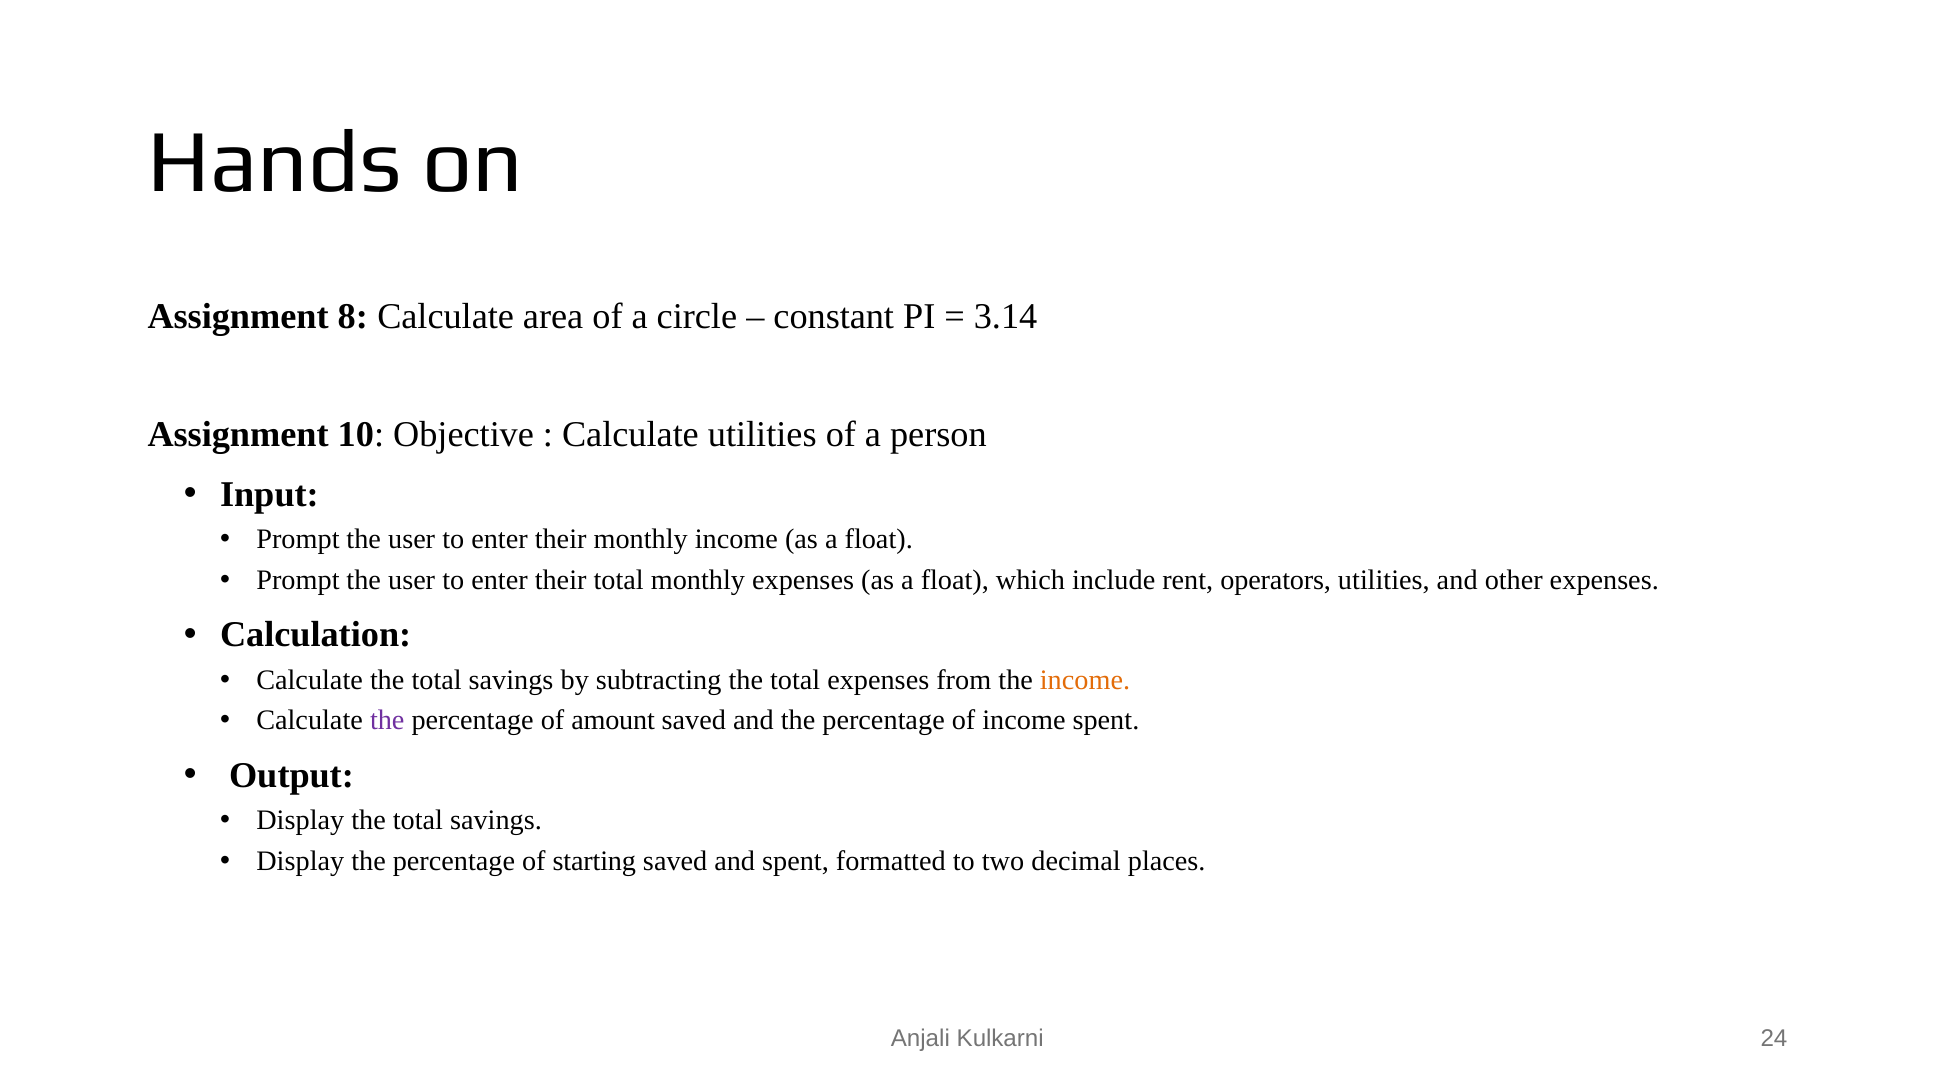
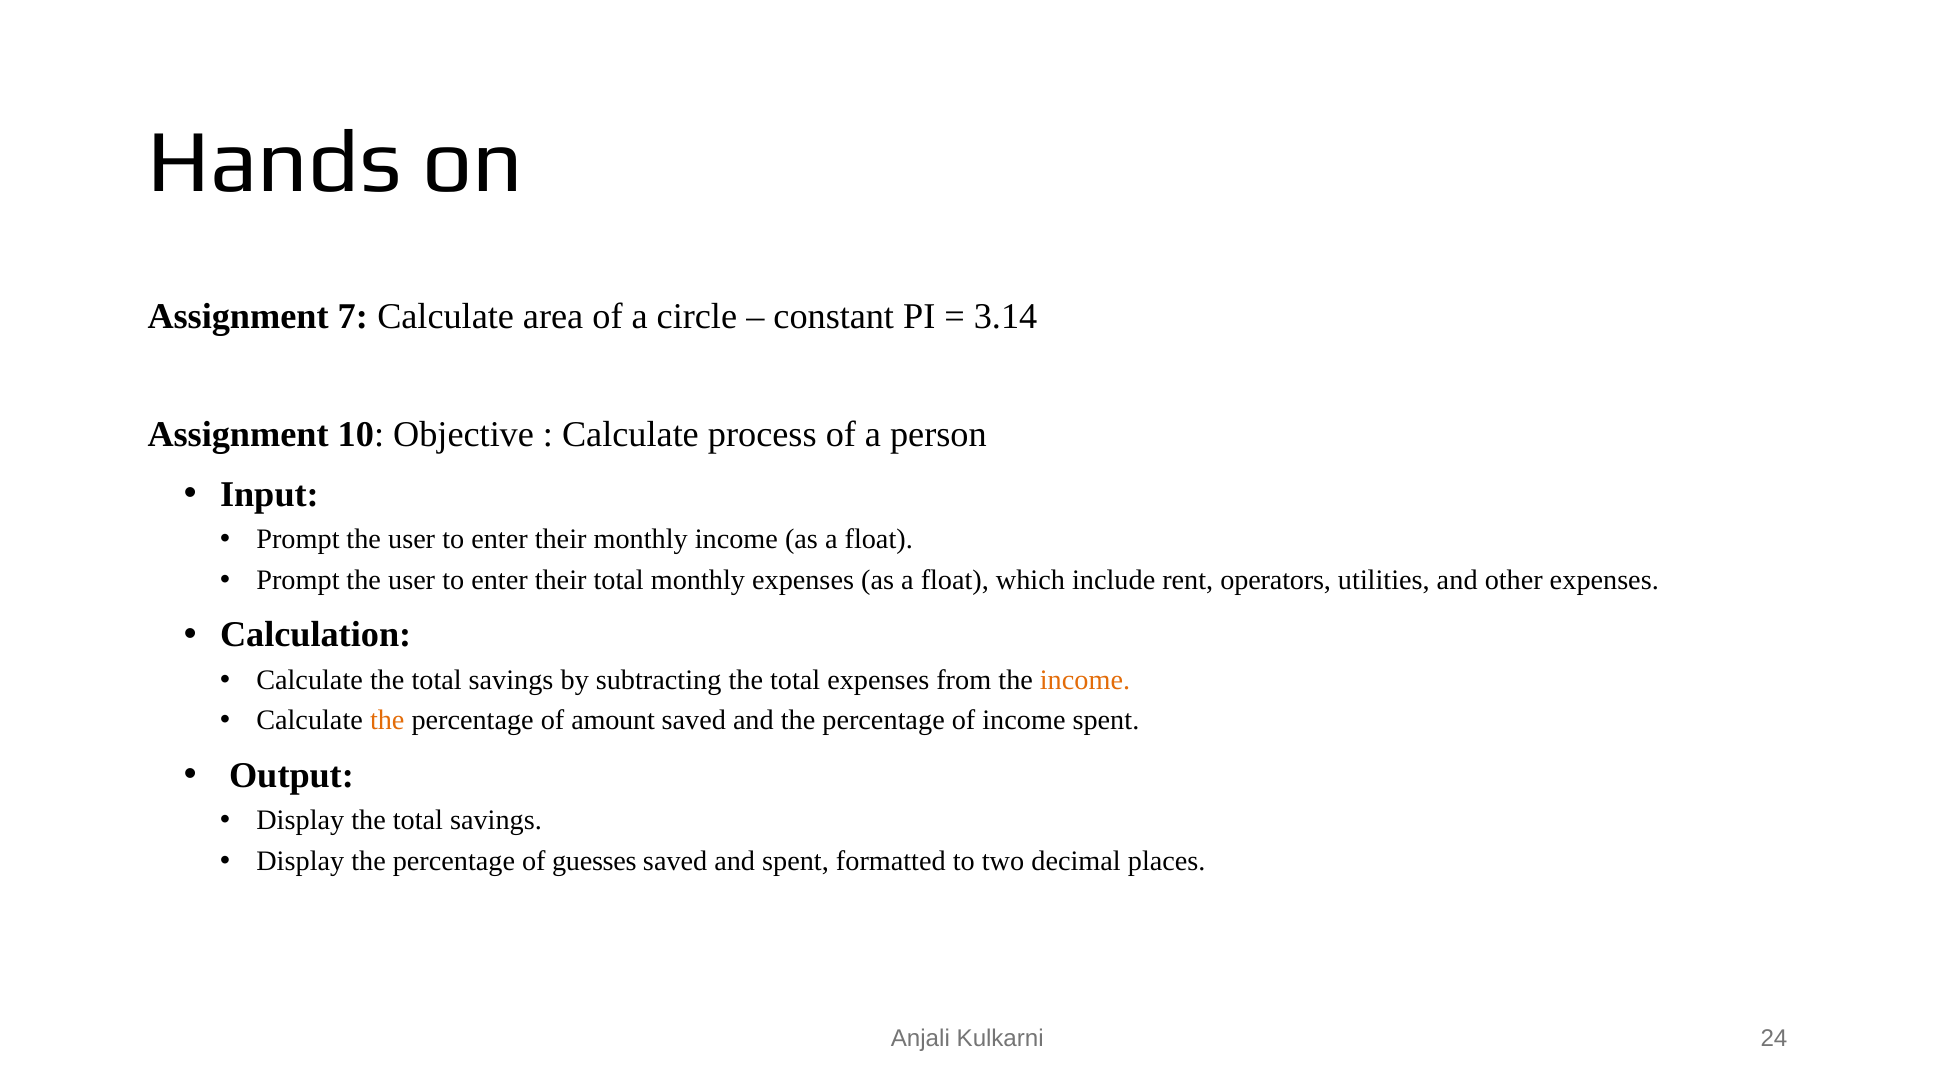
8: 8 -> 7 (353, 316)
Calculate utilities: utilities -> process (762, 435)
the colour: purple -> orange (387, 721)
starting: starting -> guesses (594, 861)
